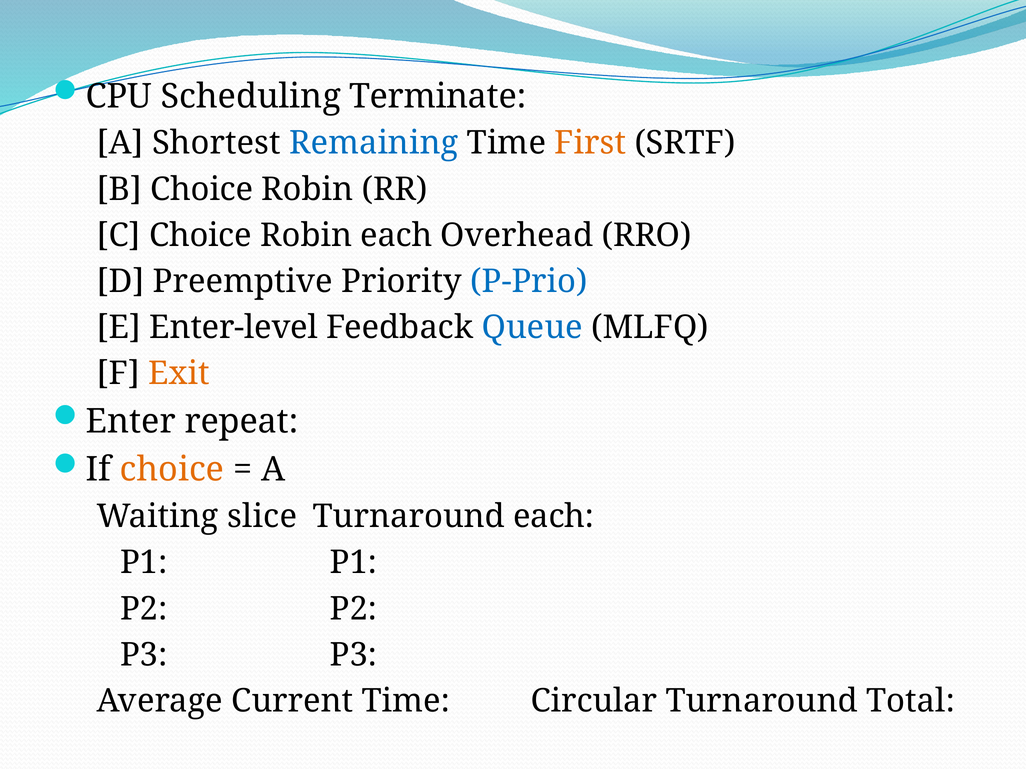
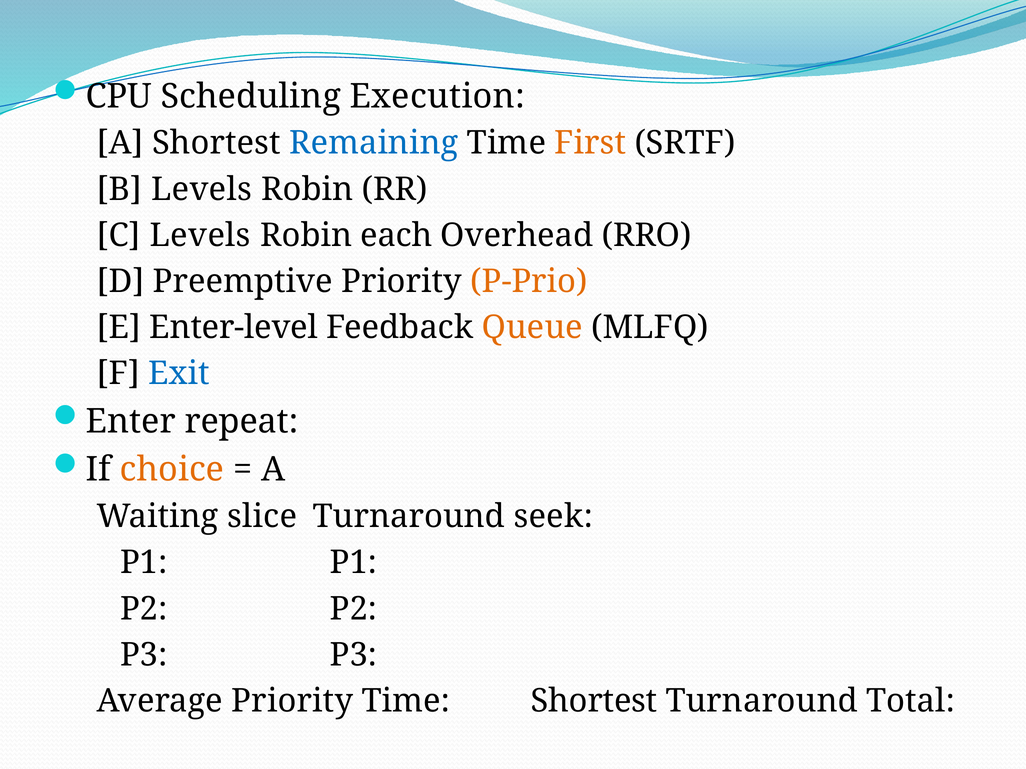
Terminate: Terminate -> Execution (437, 96)
B Choice: Choice -> Levels (202, 189)
C Choice: Choice -> Levels (200, 236)
P-Prio colour: blue -> orange (529, 282)
Queue colour: blue -> orange (532, 328)
Exit colour: orange -> blue (179, 374)
Turnaround each: each -> seek (553, 517)
Average Current: Current -> Priority (292, 701)
Time Circular: Circular -> Shortest (594, 701)
